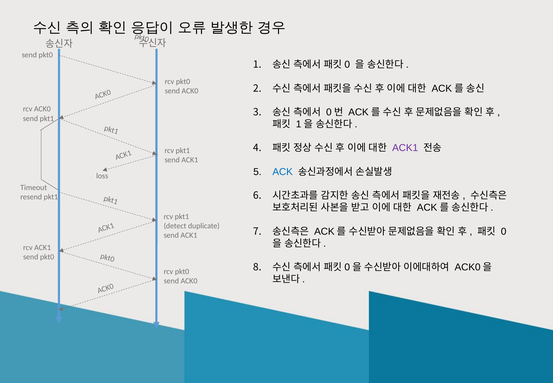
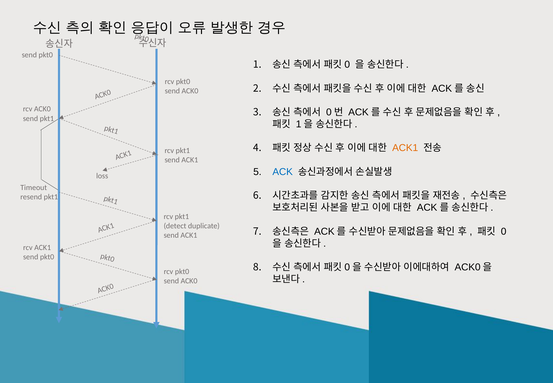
ACK1 colour: purple -> orange (405, 148)
